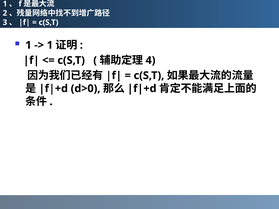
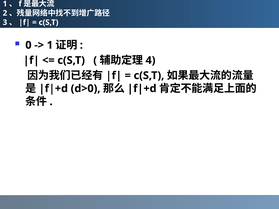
1: 1 -> 0 (28, 45)
